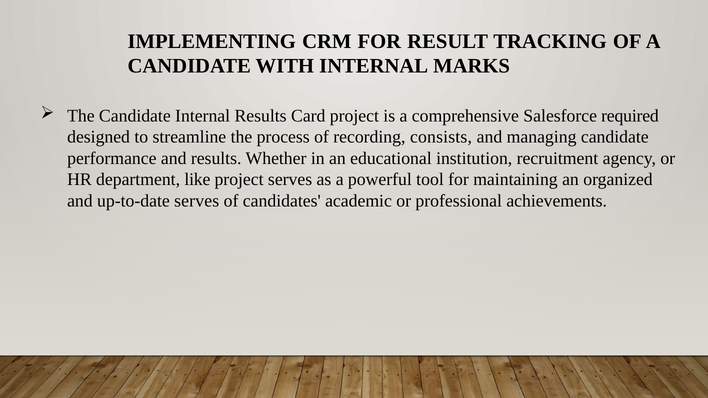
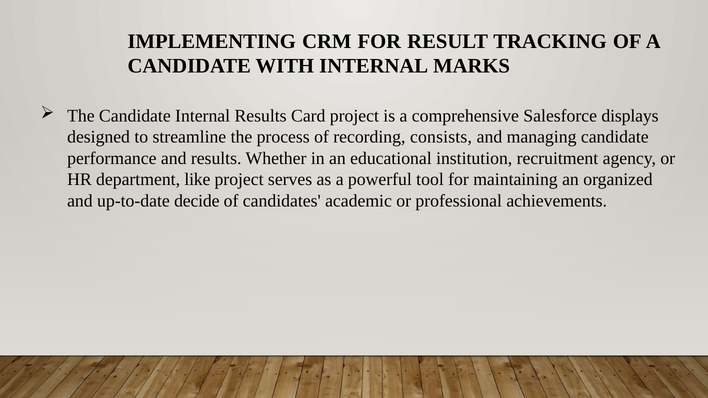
required: required -> displays (630, 116)
up-to-date serves: serves -> decide (197, 201)
